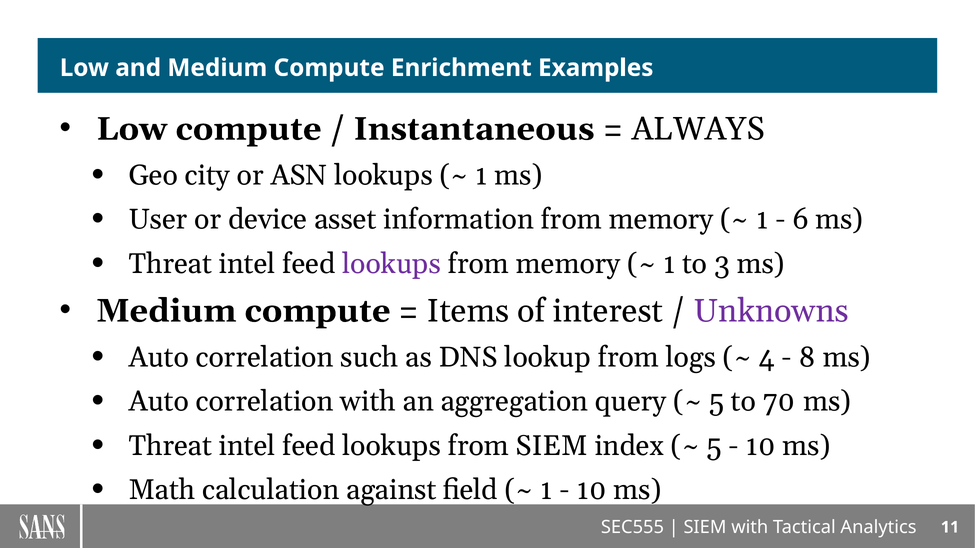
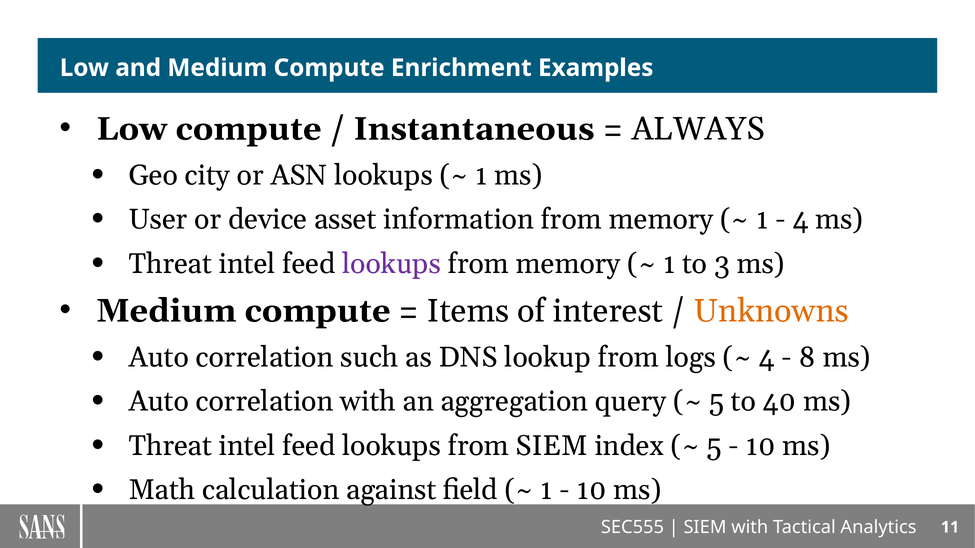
6: 6 -> 4 (801, 220)
Unknowns colour: purple -> orange (771, 311)
70: 70 -> 40 (780, 402)
